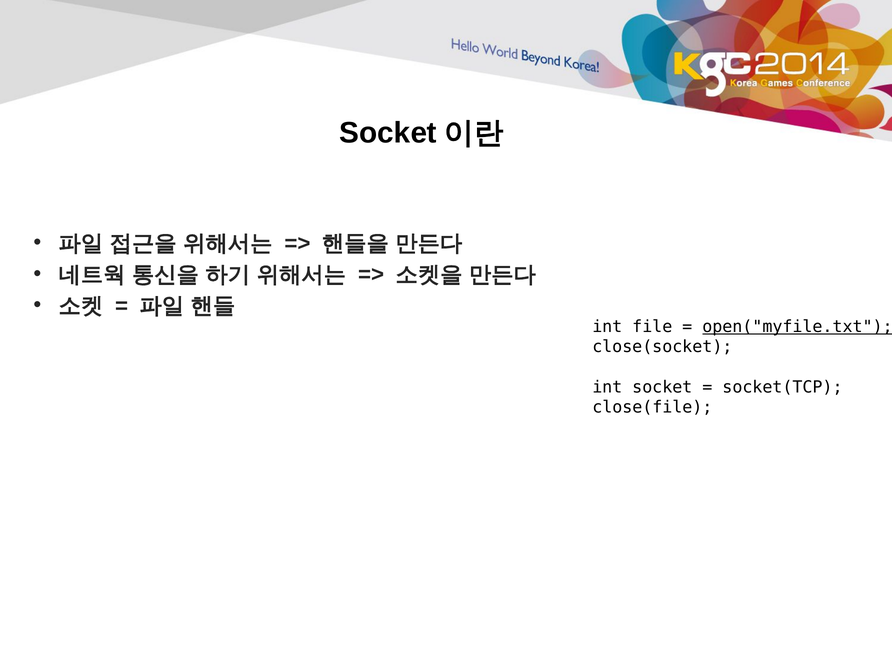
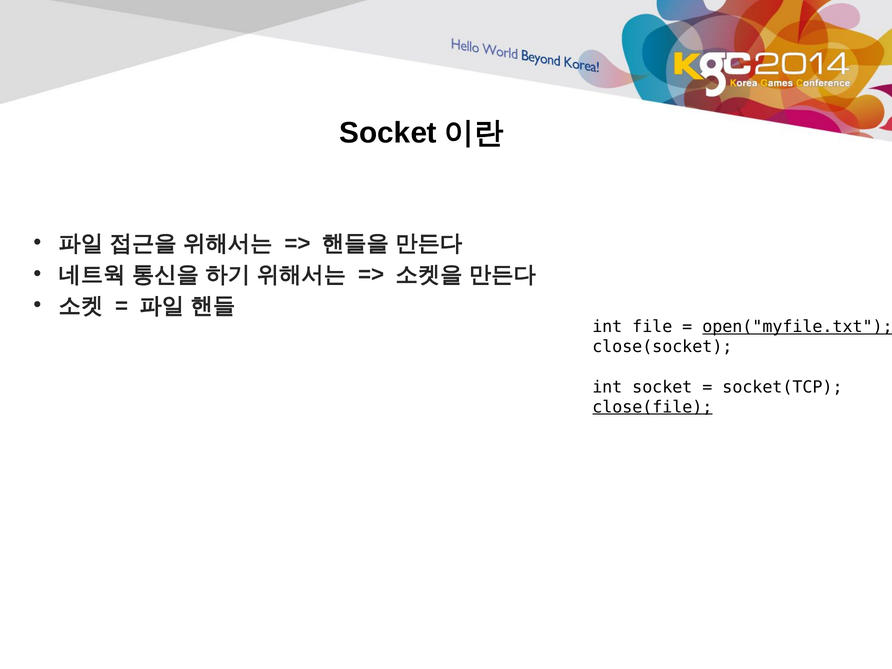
close(file underline: none -> present (652, 407)
